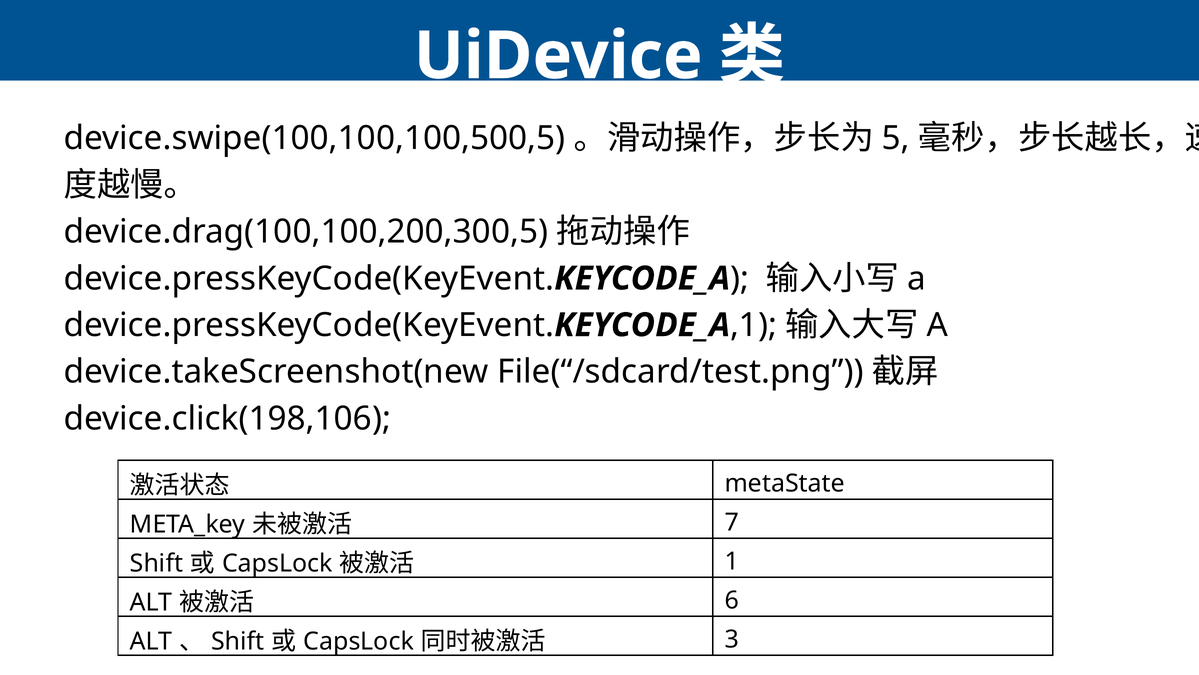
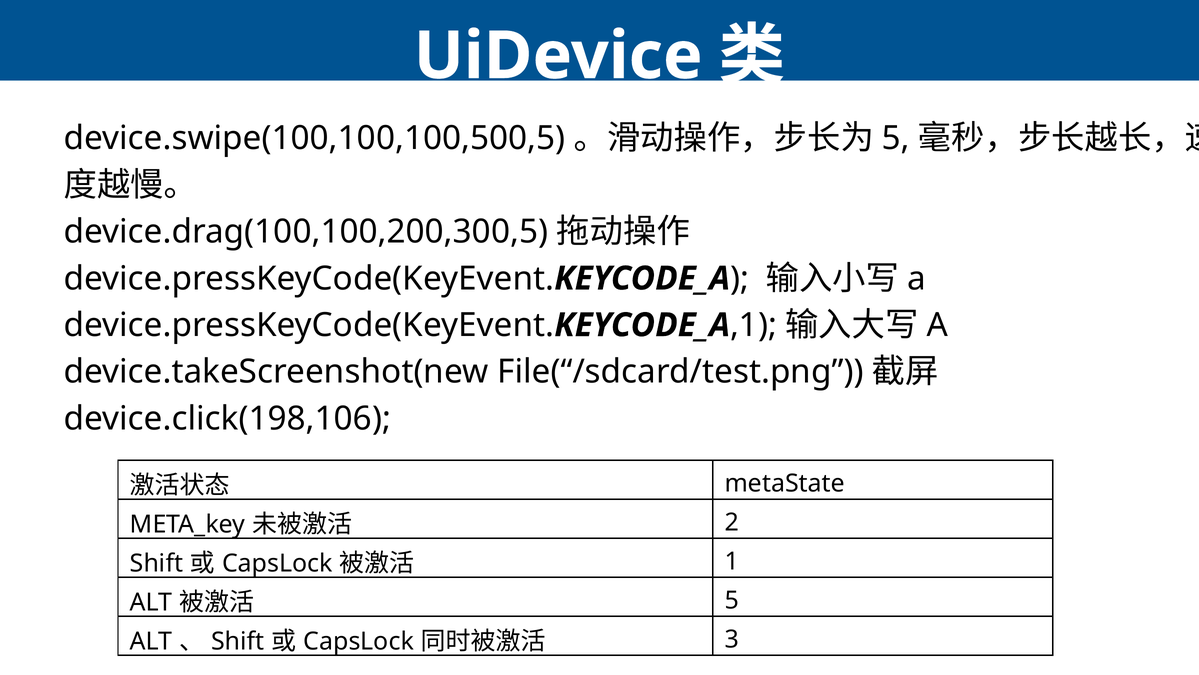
7: 7 -> 2 (732, 522)
6: 6 -> 5 (732, 600)
